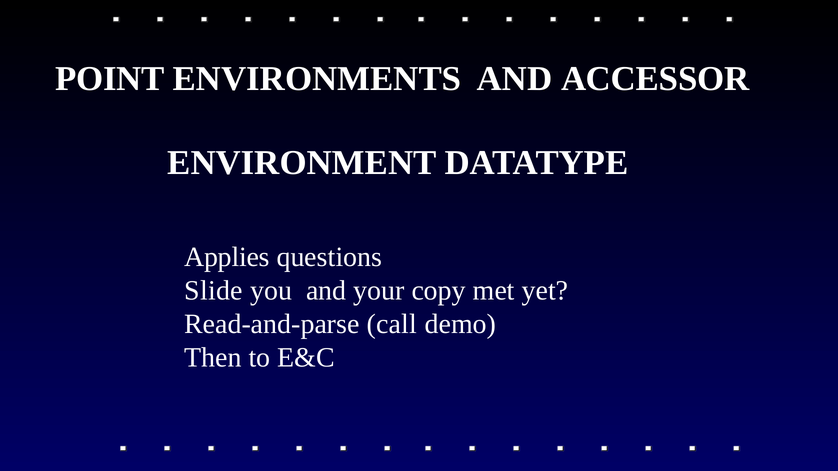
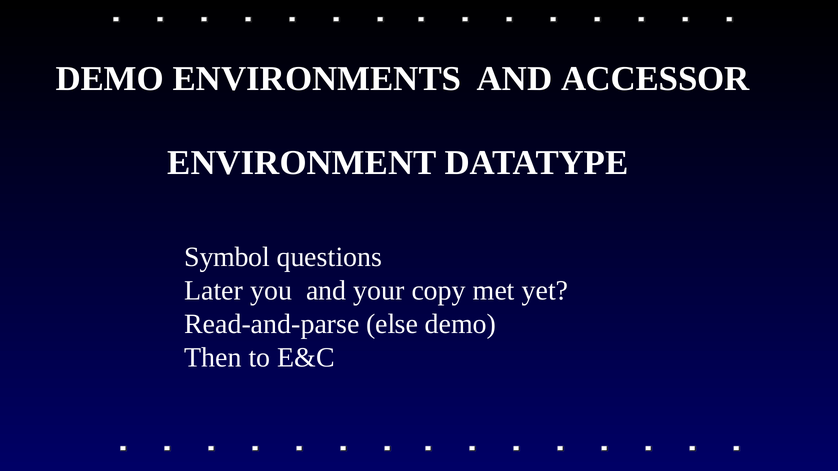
POINT: POINT -> DEMO (110, 79)
Applies: Applies -> Symbol (227, 257)
Slide: Slide -> Later (214, 291)
call: call -> else (392, 325)
